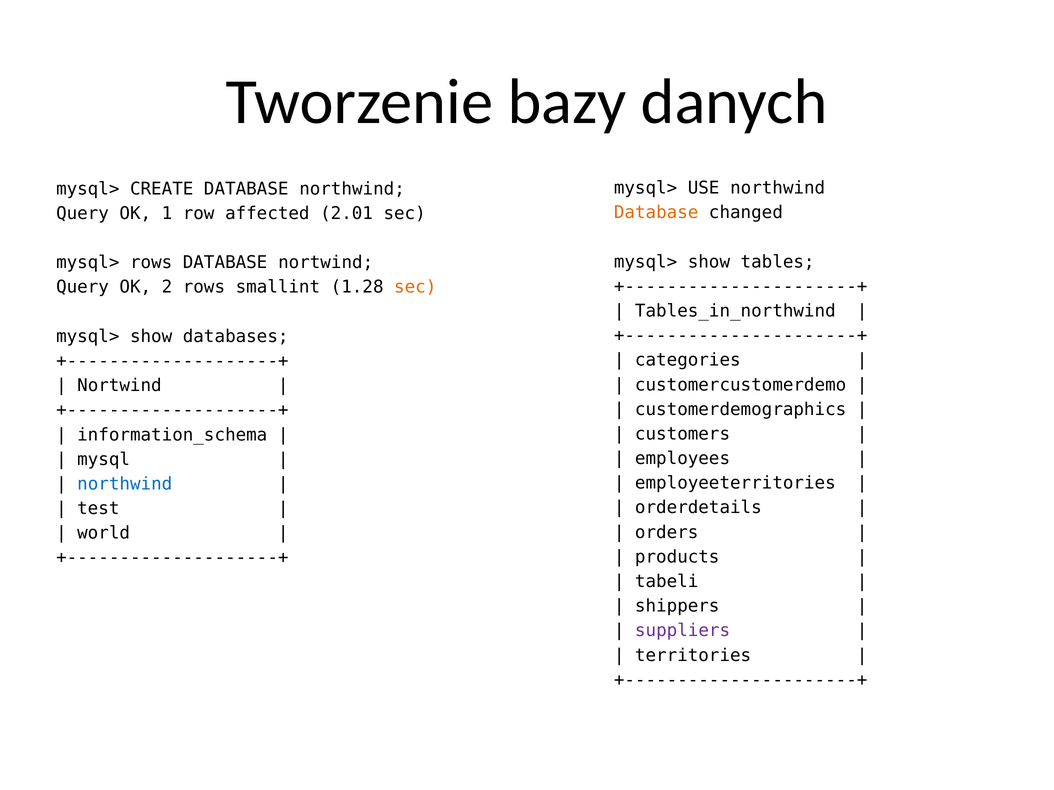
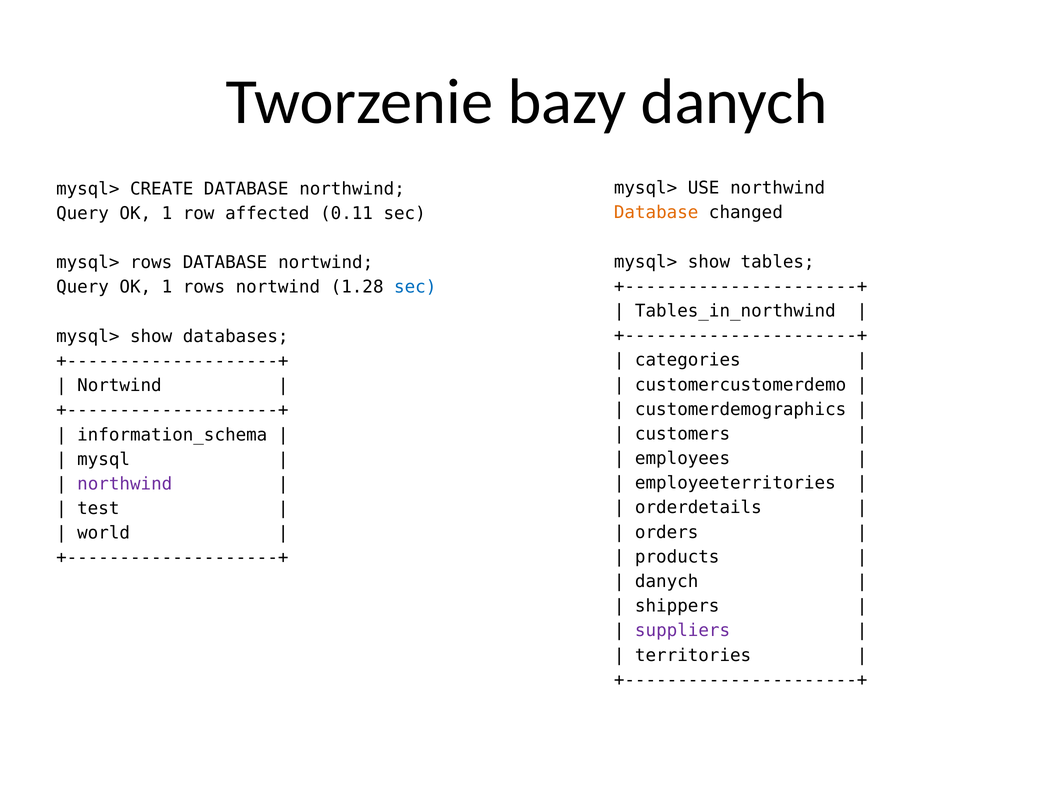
2.01: 2.01 -> 0.11 (347, 214)
2: 2 -> 1 (167, 287)
rows smallint: smallint -> nortwind (278, 287)
sec colour: orange -> blue (415, 287)
northwind colour: blue -> purple (125, 484)
tabeli: tabeli -> danych (667, 582)
